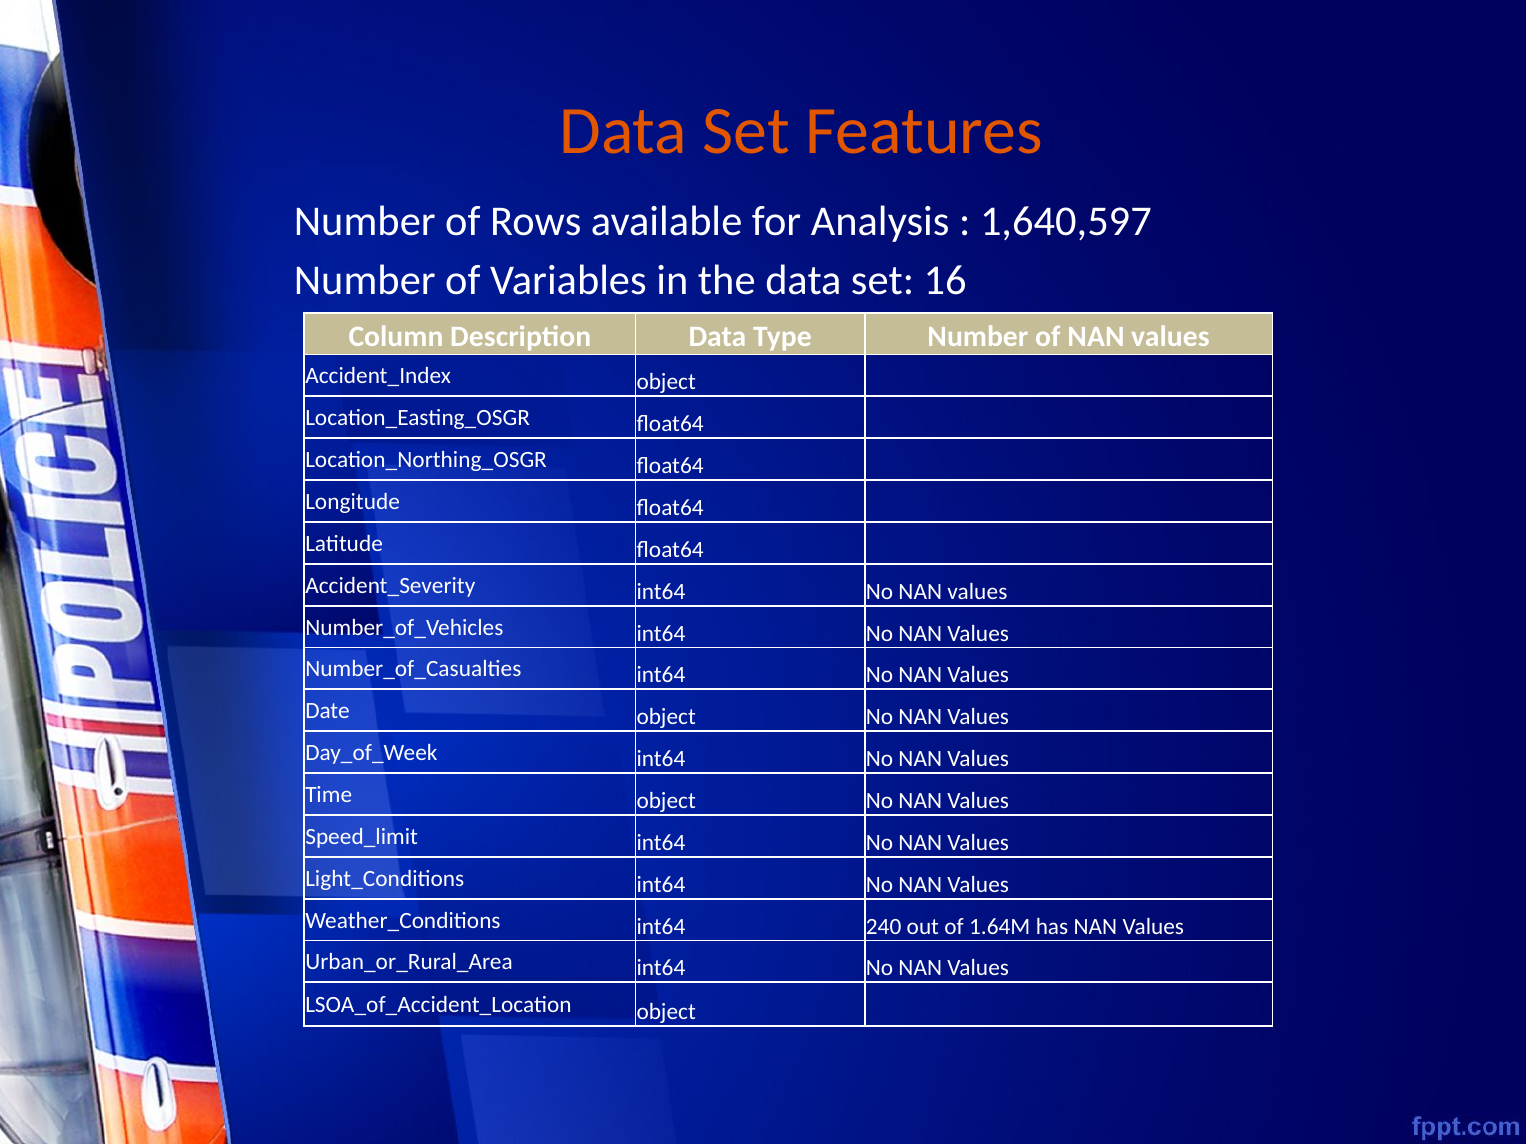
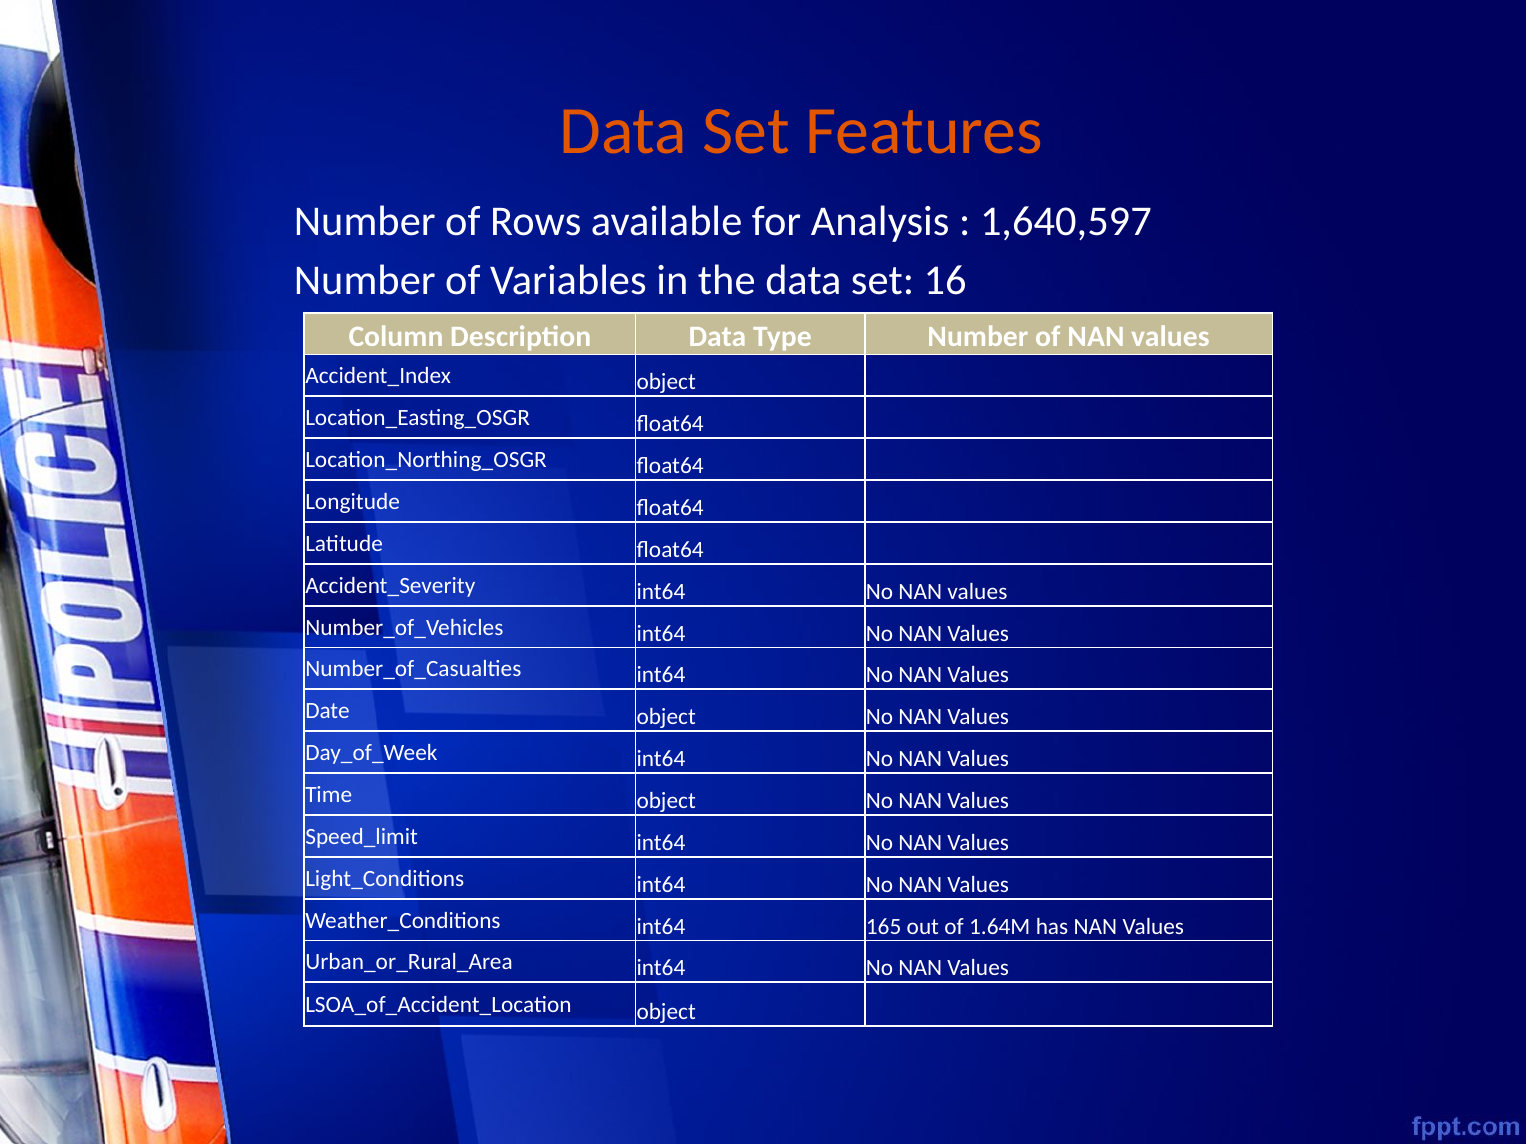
240: 240 -> 165 (884, 927)
